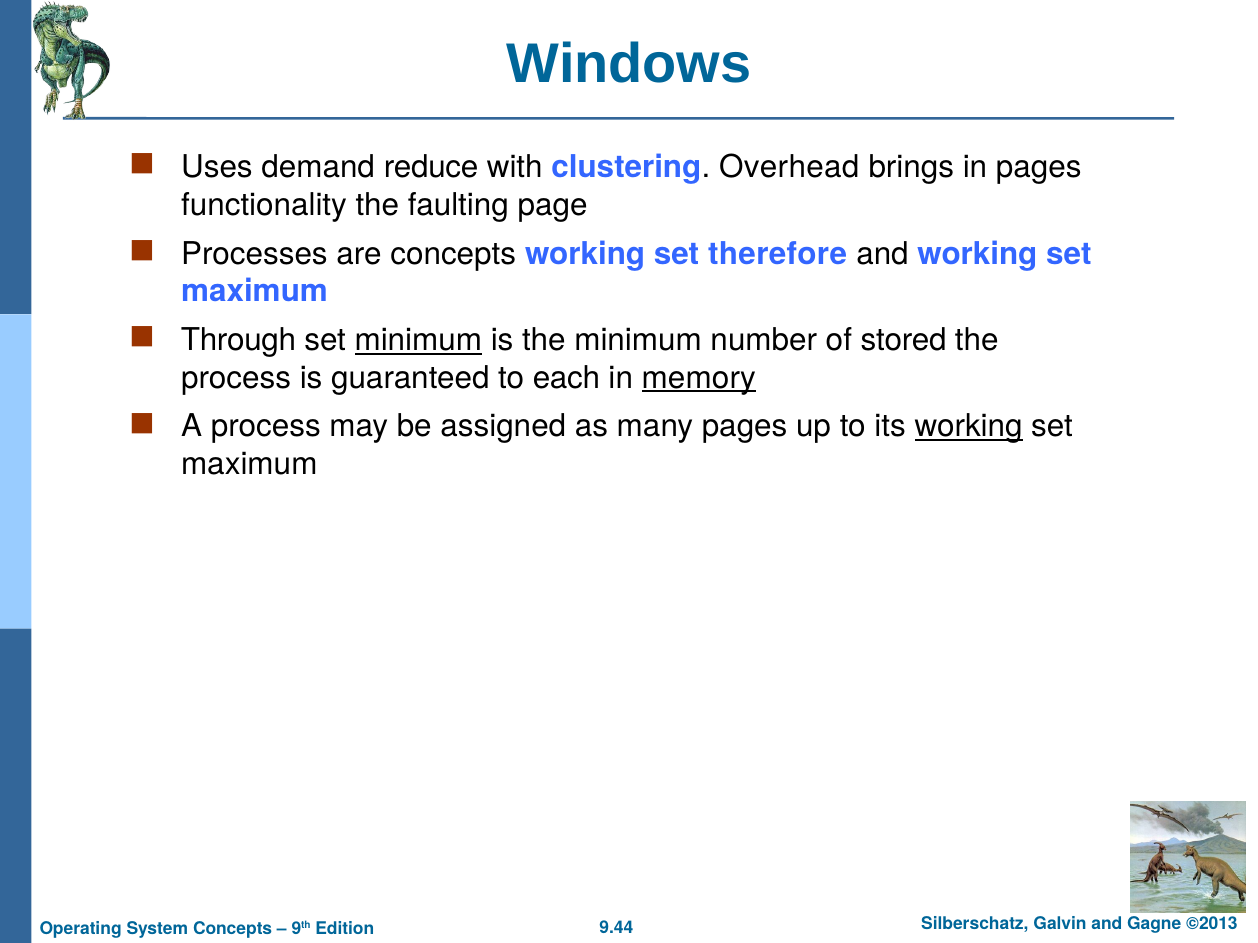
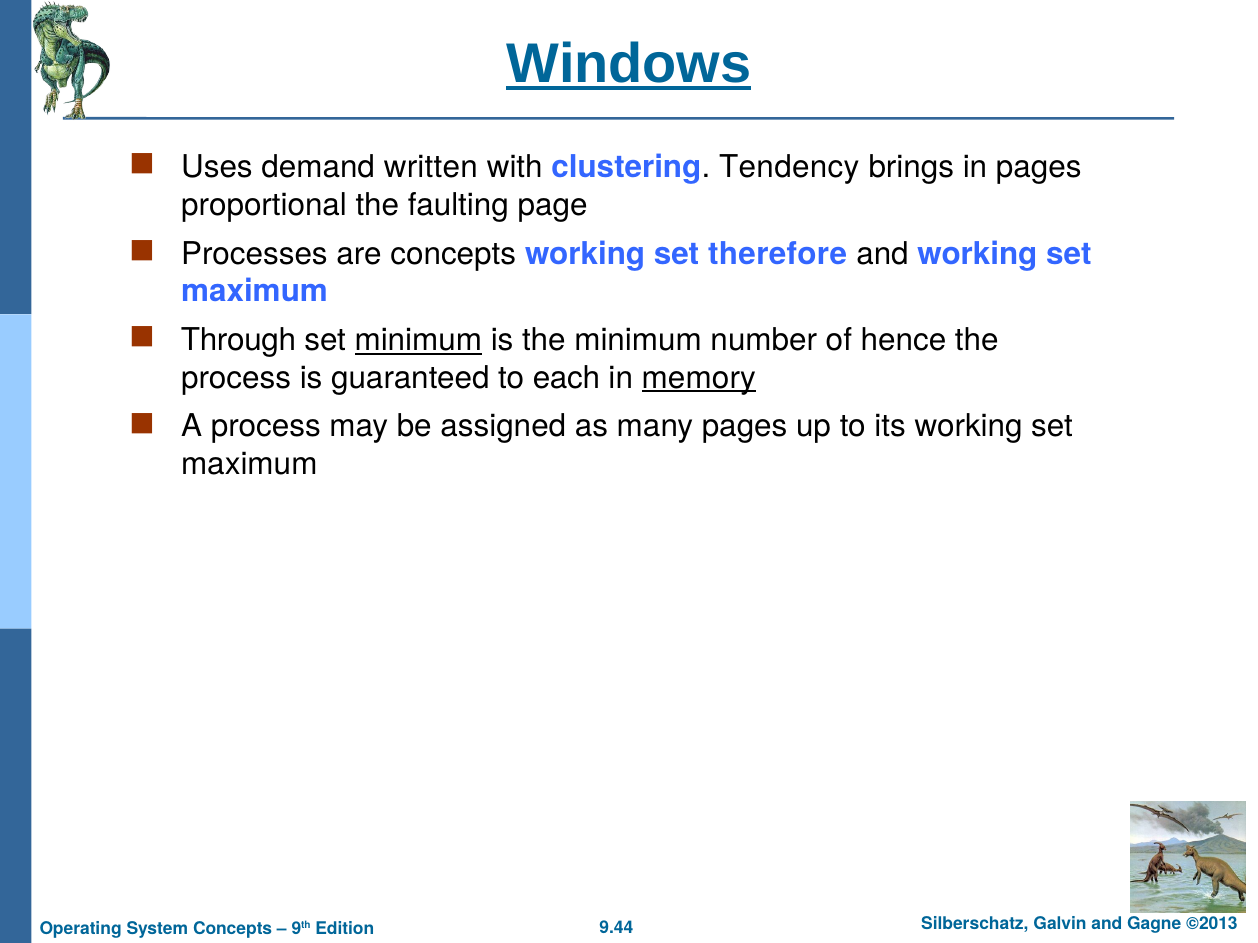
Windows underline: none -> present (629, 64)
reduce: reduce -> written (431, 167)
Overhead: Overhead -> Tendency (789, 167)
functionality: functionality -> proportional (264, 205)
stored: stored -> hence (904, 340)
working underline: present -> none (969, 427)
